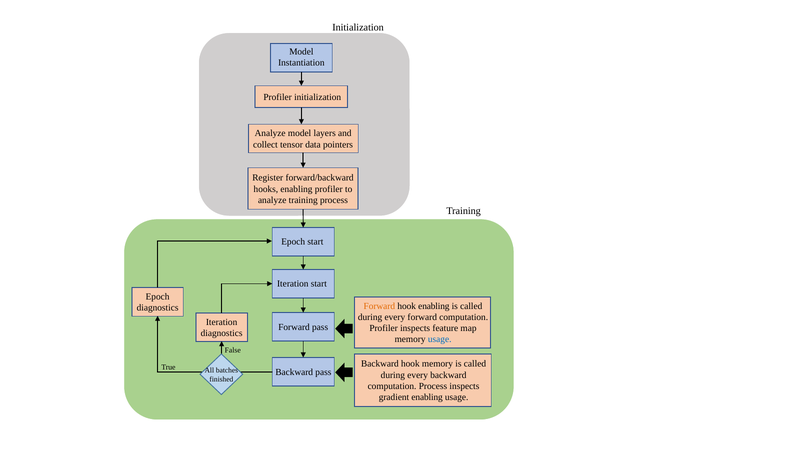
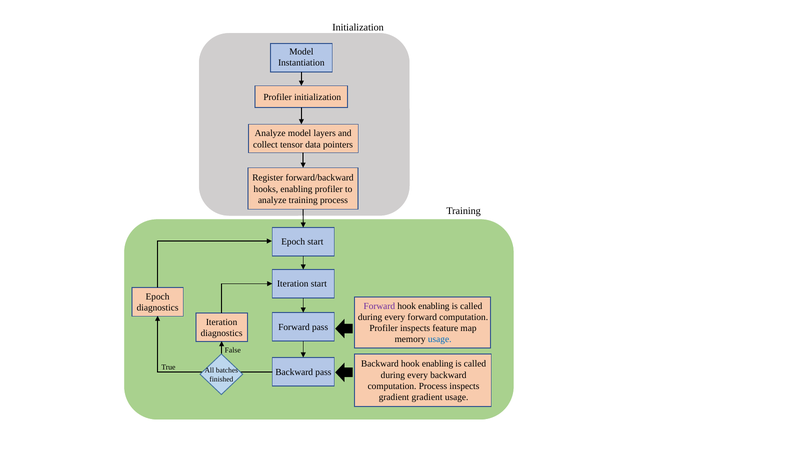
Forward colour: orange -> purple (379, 306)
Backward hook memory: memory -> enabling (438, 364)
gradient enabling: enabling -> gradient (427, 398)
